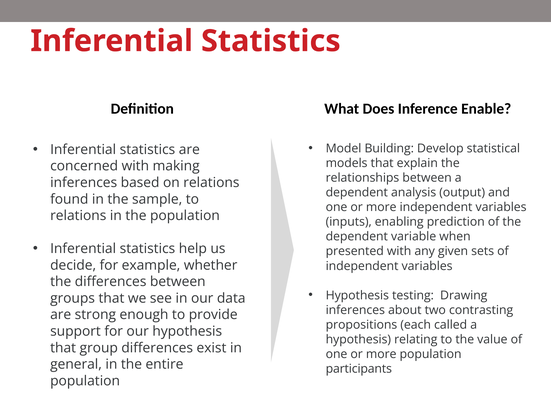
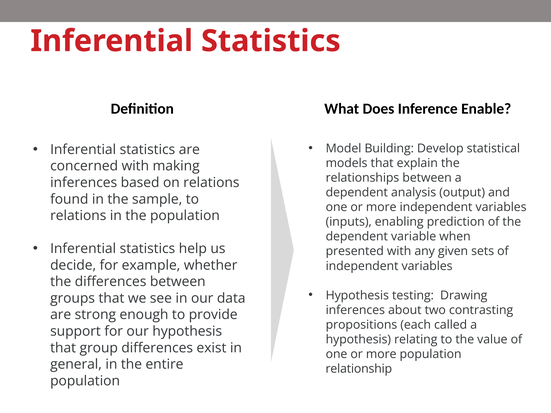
participants: participants -> relationship (359, 369)
